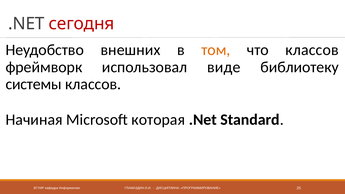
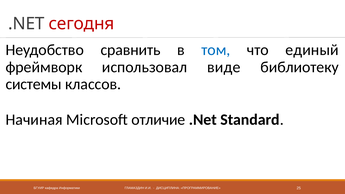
внешних: внешних -> сравнить (131, 50)
том colour: orange -> blue (216, 50)
что классов: классов -> единый (312, 50)
которая: которая -> отличие (158, 120)
